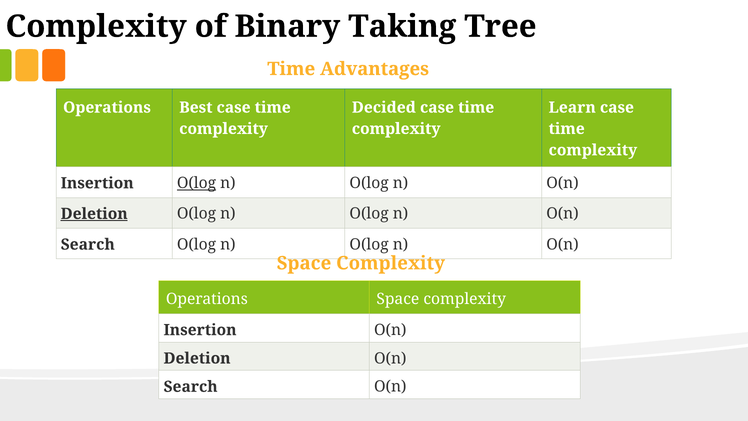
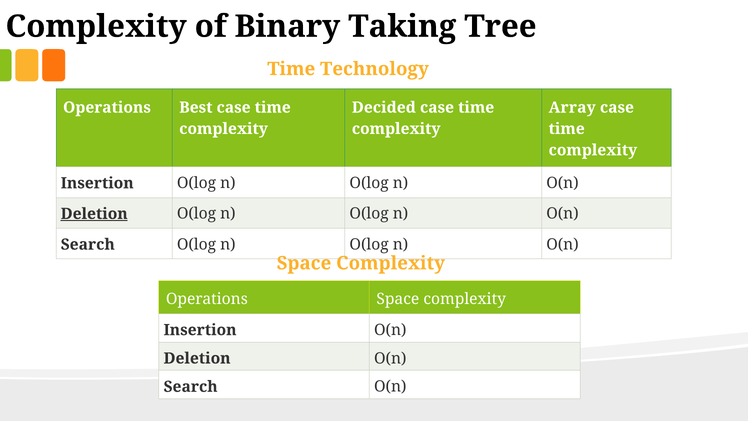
Advantages: Advantages -> Technology (374, 69)
Learn: Learn -> Array (572, 107)
O(log underline: present -> none (196, 183)
